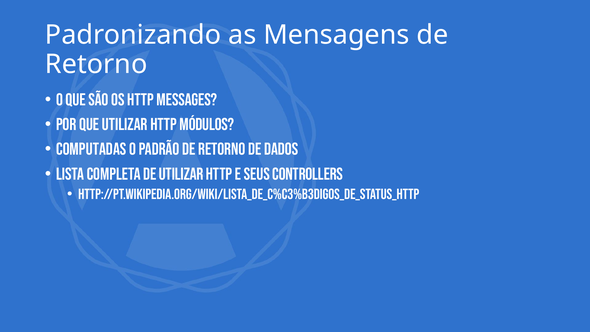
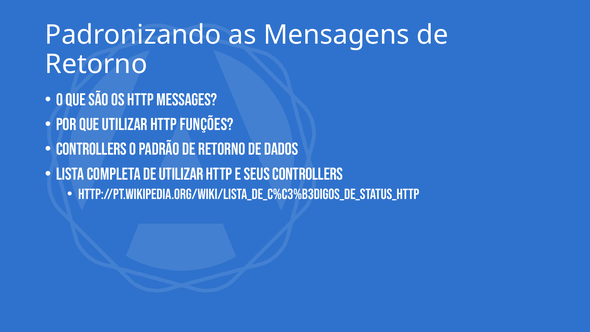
Módulos: Módulos -> Funções (207, 124)
Computadas: Computadas -> Controllers (91, 149)
